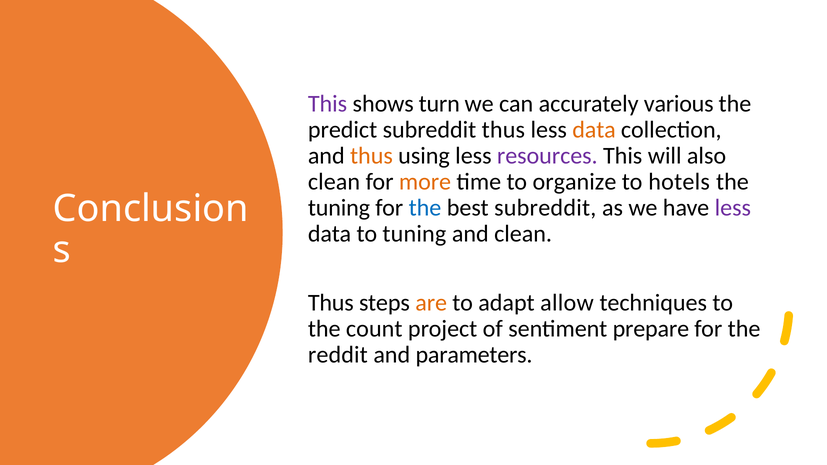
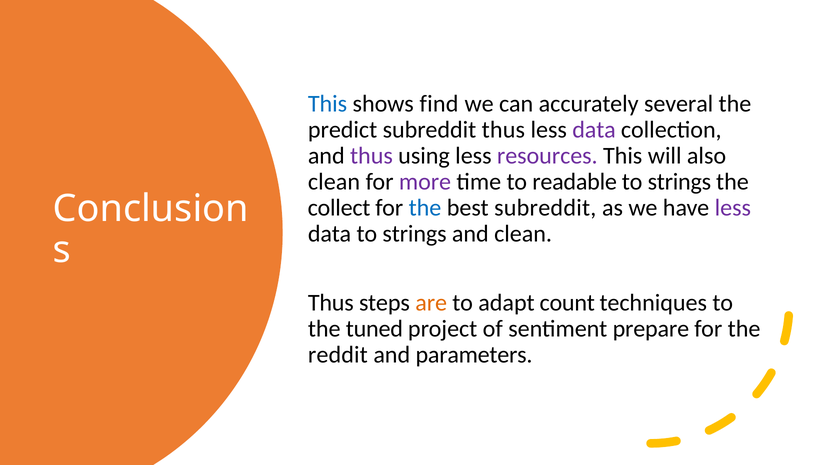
This colour: purple -> blue (328, 104)
turn: turn -> find (439, 104)
various: various -> several (679, 104)
data colour: orange -> purple (594, 130)
thus colour: orange -> purple (371, 156)
more colour: orange -> purple (425, 182)
organize: organize -> readable (575, 182)
hotels: hotels -> strings (679, 182)
tuning: tuning -> collect (339, 208)
data to tuning: tuning -> strings (415, 234)
allow: allow -> count (567, 303)
count: count -> tuned (374, 329)
